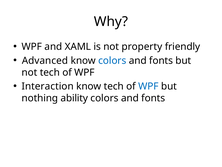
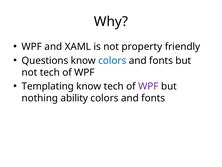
Advanced: Advanced -> Questions (45, 60)
Interaction: Interaction -> Templating (48, 86)
WPF colour: blue -> purple (148, 86)
